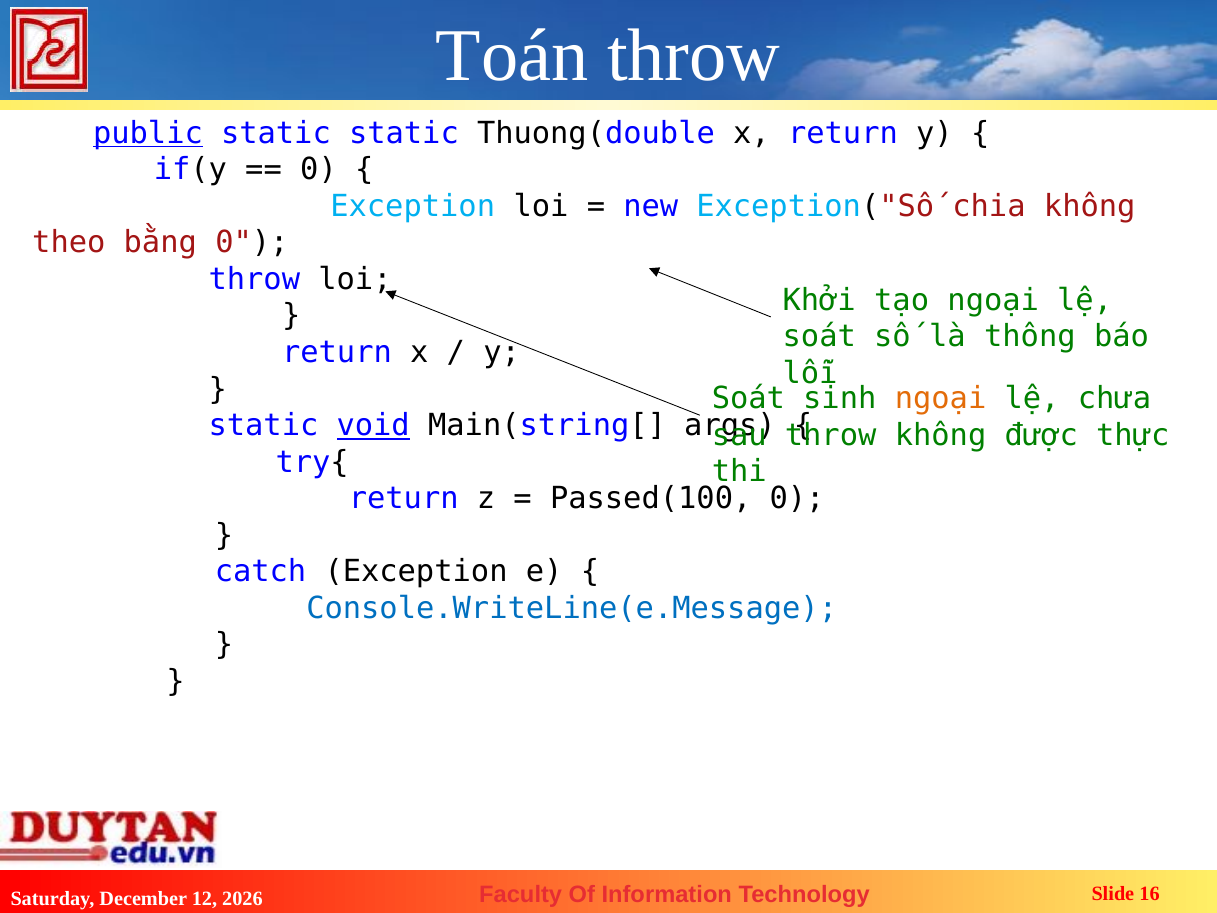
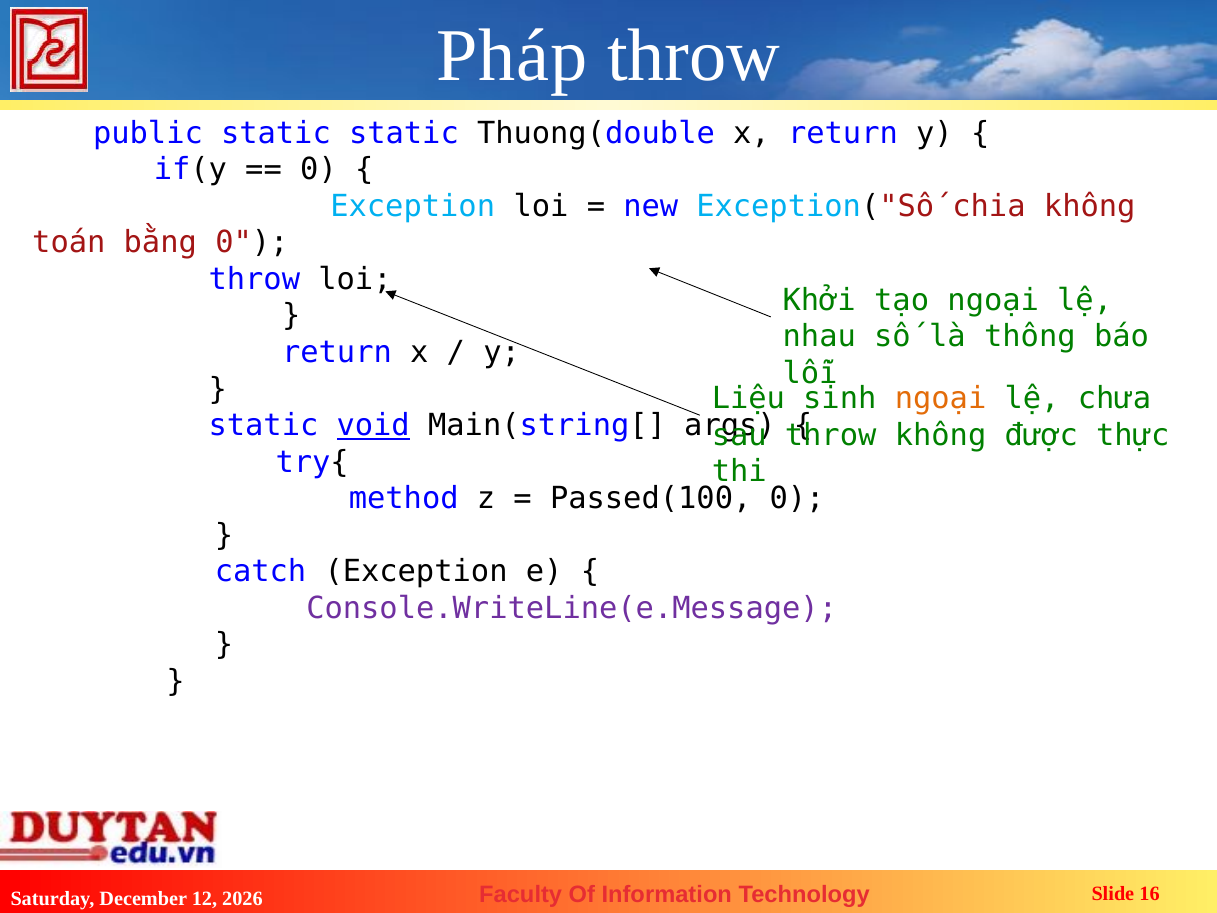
Toán: Toán -> Pháp (512, 56)
public underline: present -> none (148, 133)
theo: theo -> toán (69, 243)
soát: soát -> nhau (819, 337)
Soát: Soát -> Liệu (748, 398)
return: return -> method (404, 498)
Console.WriteLine(e.Message colour: blue -> purple (572, 608)
